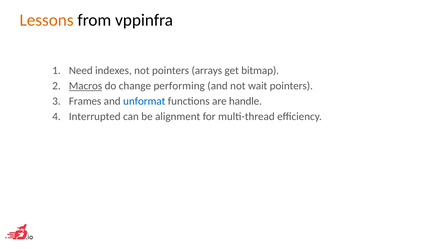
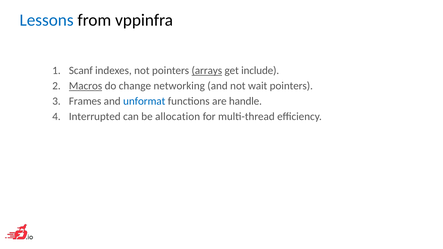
Lessons colour: orange -> blue (47, 20)
Need: Need -> Scanf (81, 71)
arrays underline: none -> present (207, 71)
bitmap: bitmap -> include (260, 71)
performing: performing -> networking (179, 86)
alignment: alignment -> allocation (178, 116)
